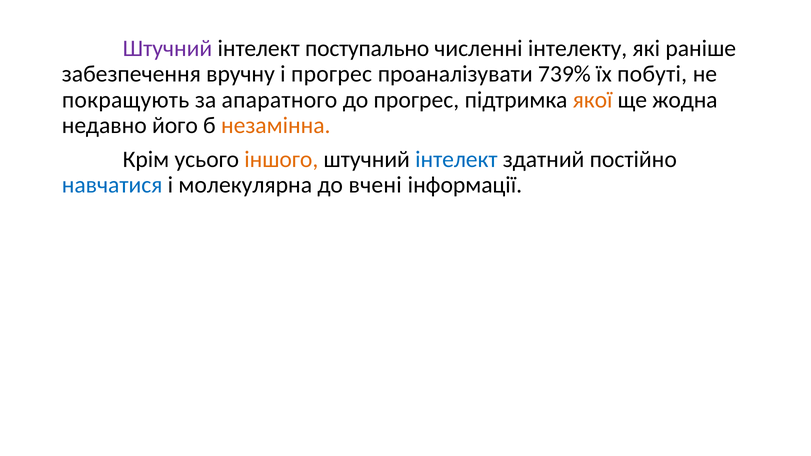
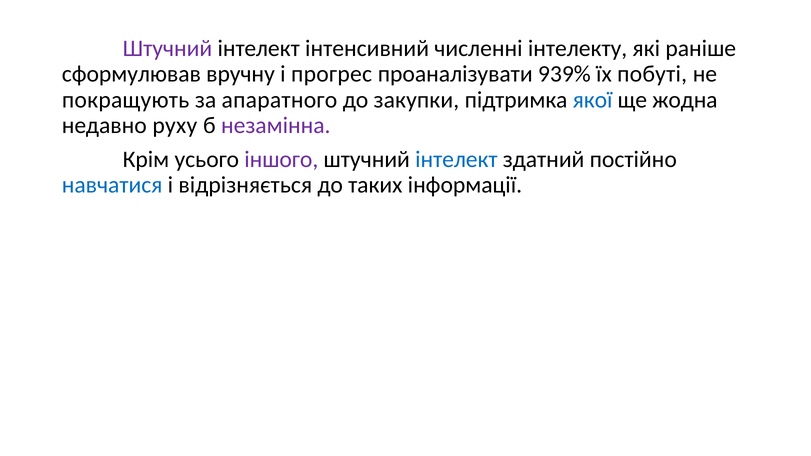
поступально: поступально -> інтенсивний (367, 49)
забезпечення: забезпечення -> сформулював (131, 74)
739%: 739% -> 939% (564, 74)
до прогрес: прогрес -> закупки (416, 100)
якої colour: orange -> blue (593, 100)
його: його -> руху (175, 125)
незамінна colour: orange -> purple (276, 125)
іншого colour: orange -> purple (281, 159)
молекулярна: молекулярна -> відрізняється (245, 185)
вчені: вчені -> таких (375, 185)
